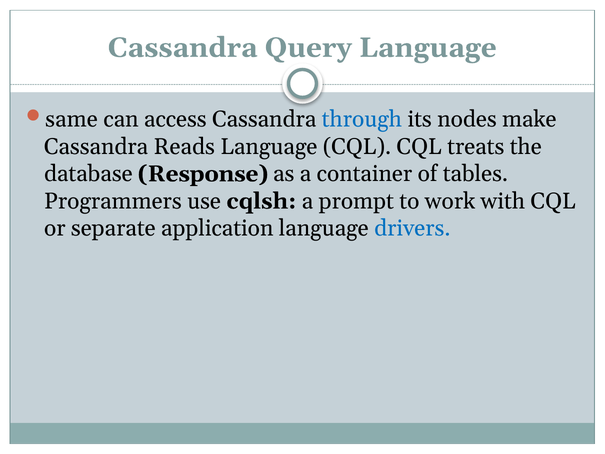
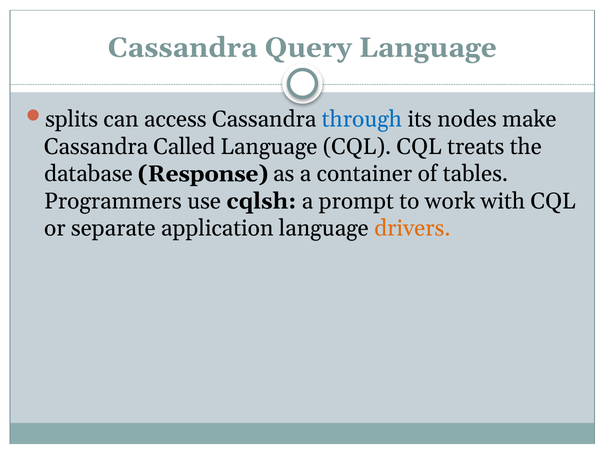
same: same -> splits (72, 119)
Reads: Reads -> Called (184, 146)
drivers colour: blue -> orange (412, 228)
